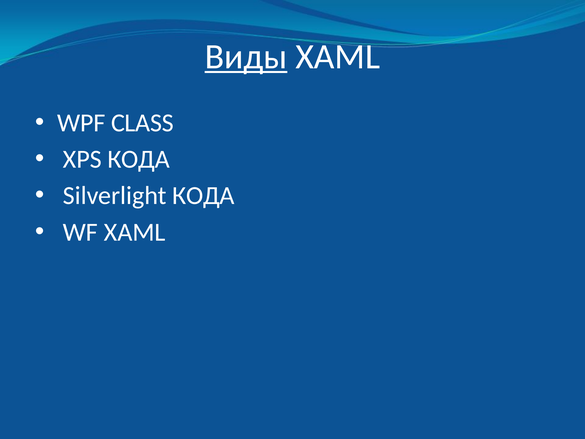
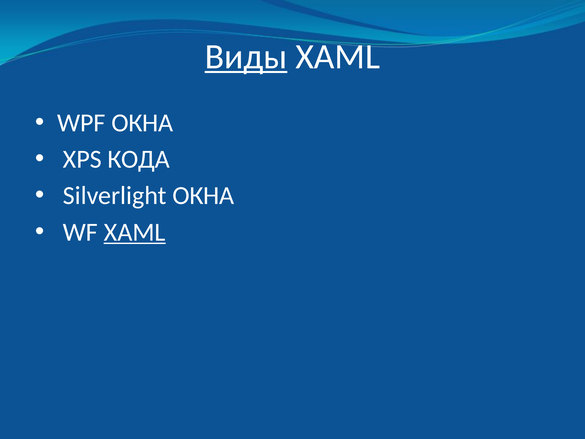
WPF CLASS: CLASS -> ОКНА (142, 123)
Silverlight КОДА: КОДА -> ОКНА (203, 196)
XAML underline: none -> present (135, 232)
